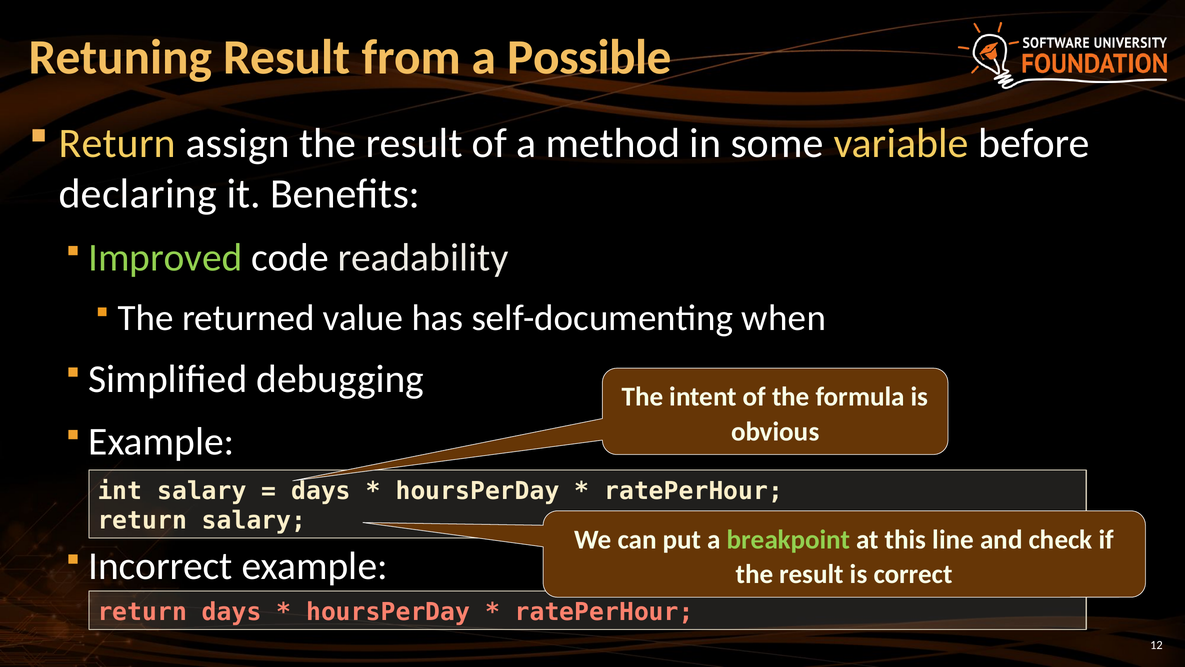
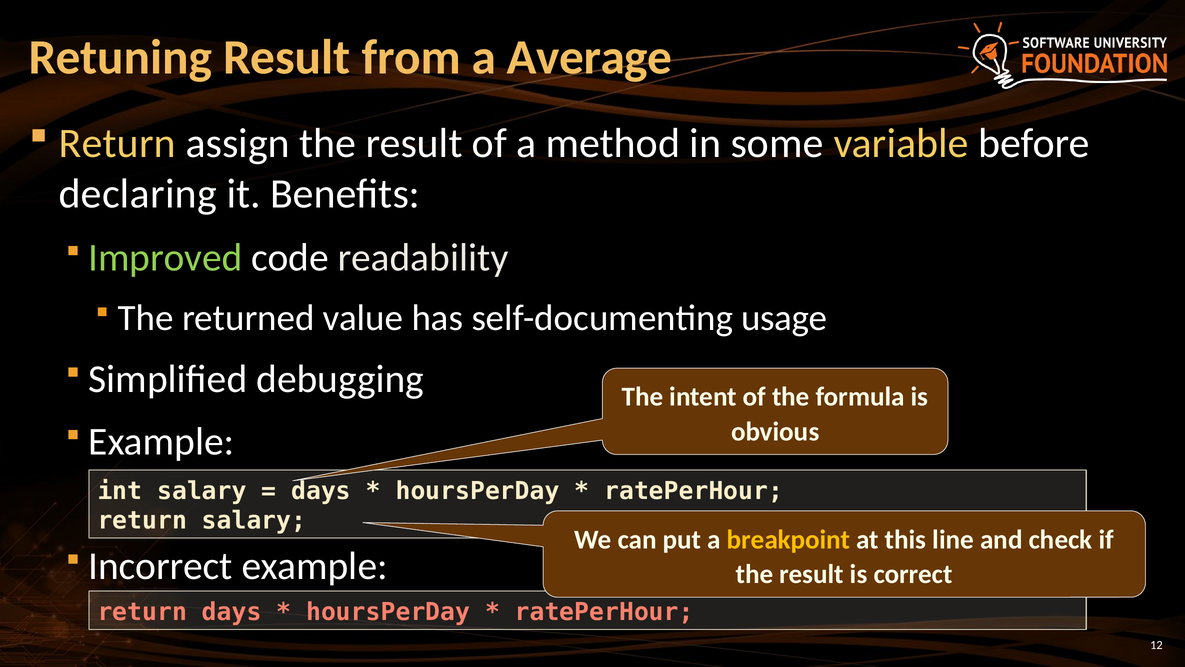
Possible: Possible -> Average (590, 58)
when: when -> usage (784, 318)
breakpoint colour: light green -> yellow (789, 539)
